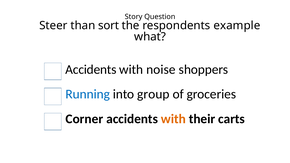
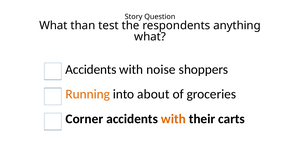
Steer: Steer -> What (53, 26)
sort: sort -> test (108, 26)
example: example -> anything (237, 26)
Running colour: blue -> orange (88, 94)
group: group -> about (153, 94)
